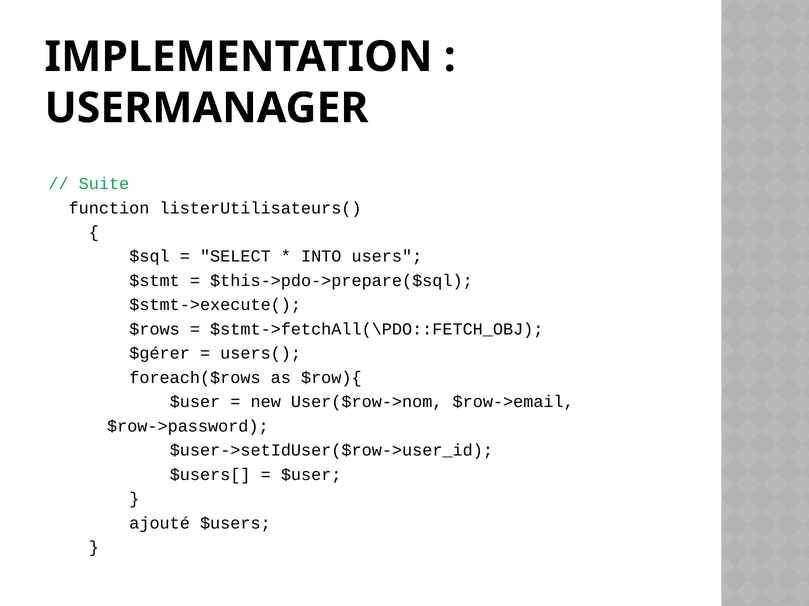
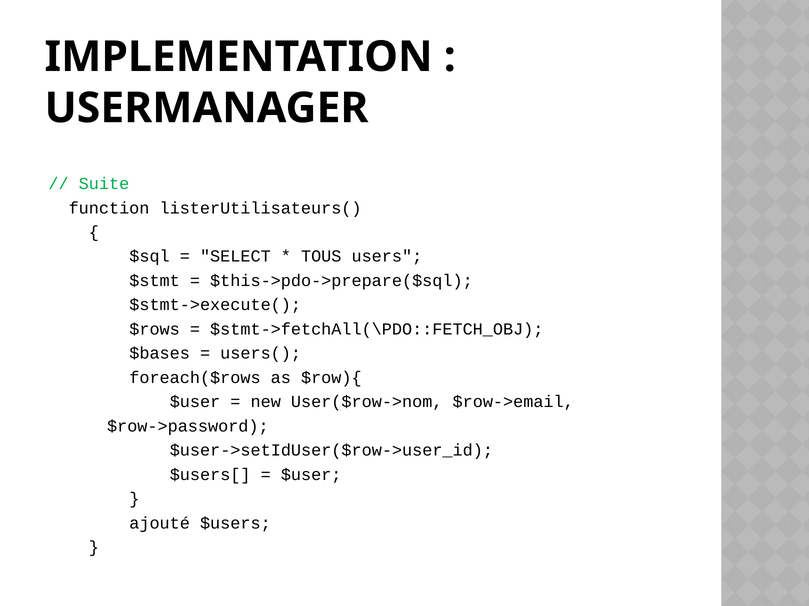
INTO: INTO -> TOUS (321, 257)
$gérer: $gérer -> $bases (160, 354)
